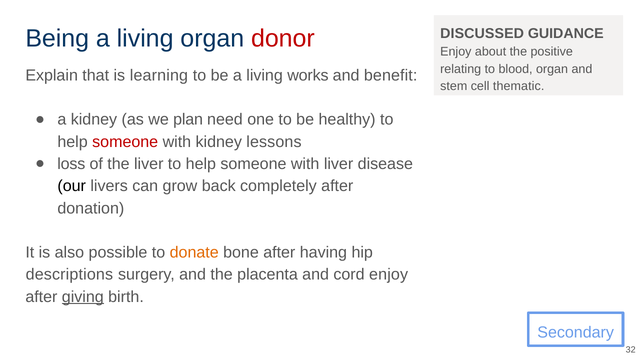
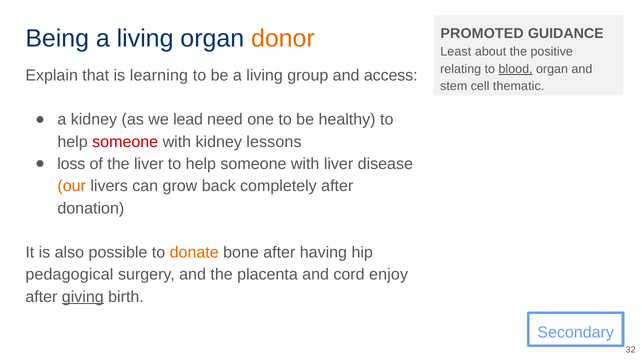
donor colour: red -> orange (283, 38)
DISCUSSED: DISCUSSED -> PROMOTED (482, 34)
Enjoy: Enjoy -> Least (456, 52)
blood underline: none -> present (516, 69)
works: works -> group (308, 75)
benefit: benefit -> access (391, 75)
plan: plan -> lead (188, 120)
our colour: black -> orange (72, 186)
descriptions: descriptions -> pedagogical (69, 275)
